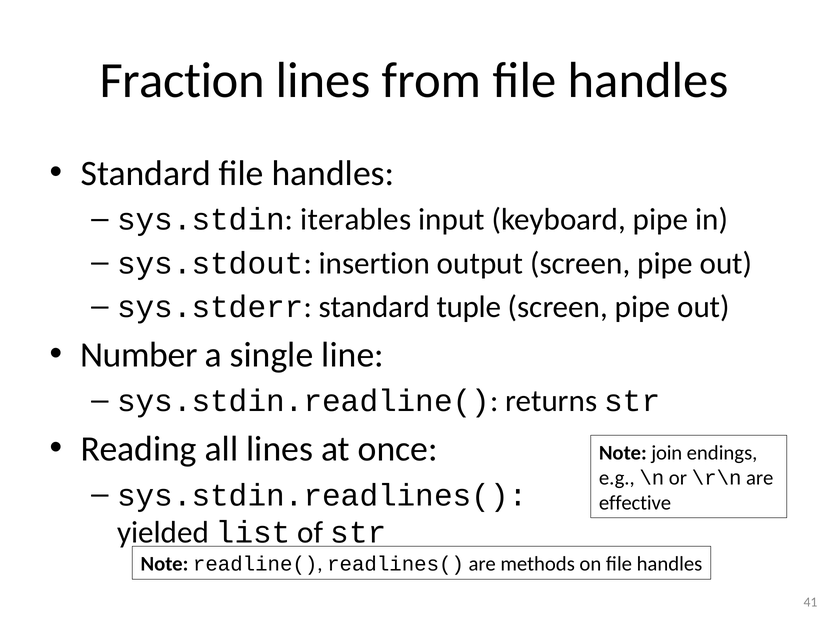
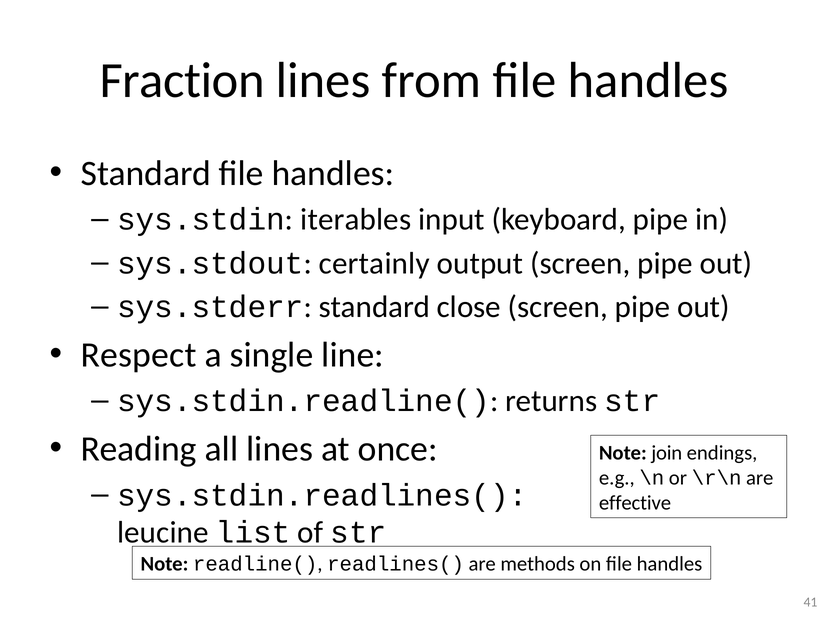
insertion: insertion -> certainly (374, 263)
tuple: tuple -> close (469, 307)
Number: Number -> Respect (139, 355)
yielded: yielded -> leucine (163, 532)
